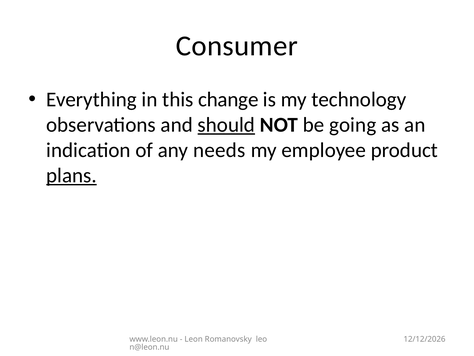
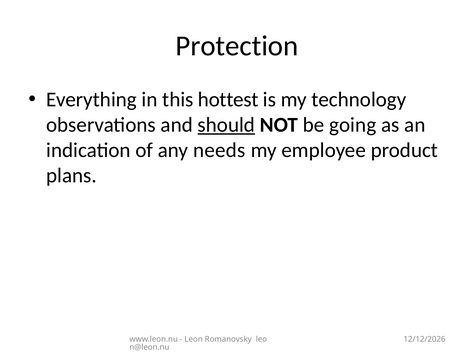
Consumer: Consumer -> Protection (237, 46)
change: change -> hottest (228, 99)
plans underline: present -> none (72, 175)
